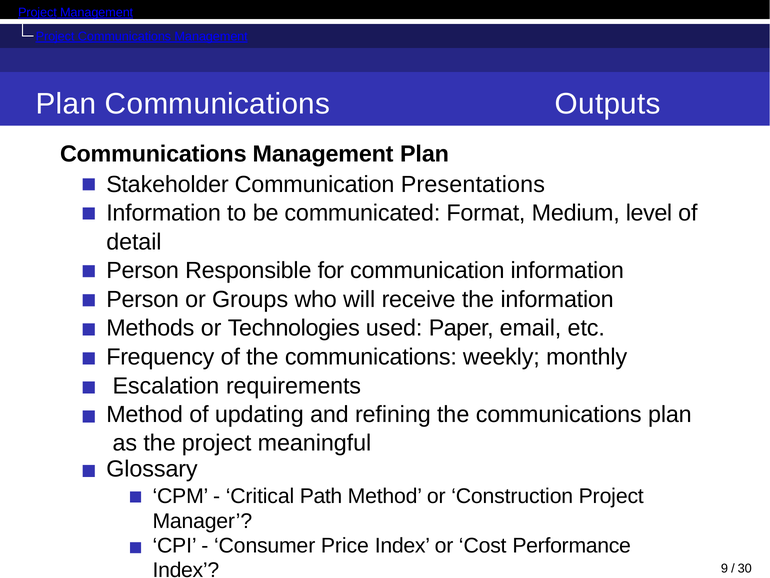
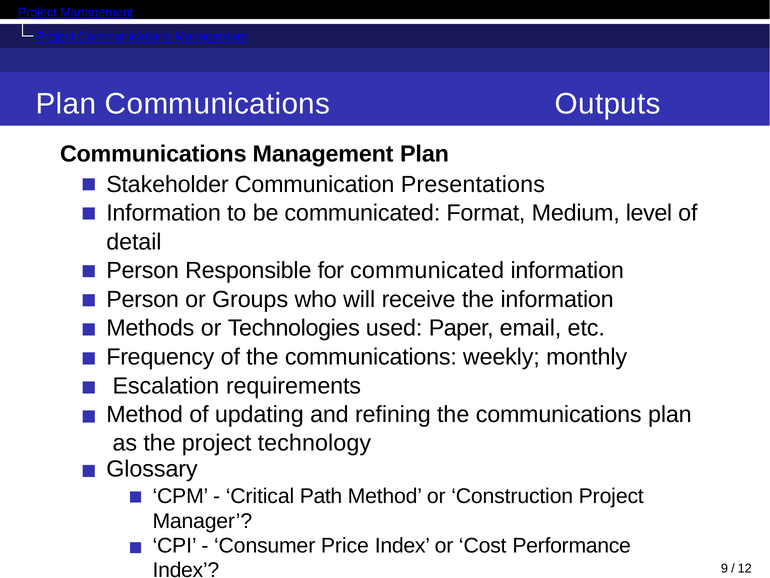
for communication: communication -> communicated (427, 271)
meaningful: meaningful -> technology (314, 443)
30: 30 -> 12 (745, 569)
